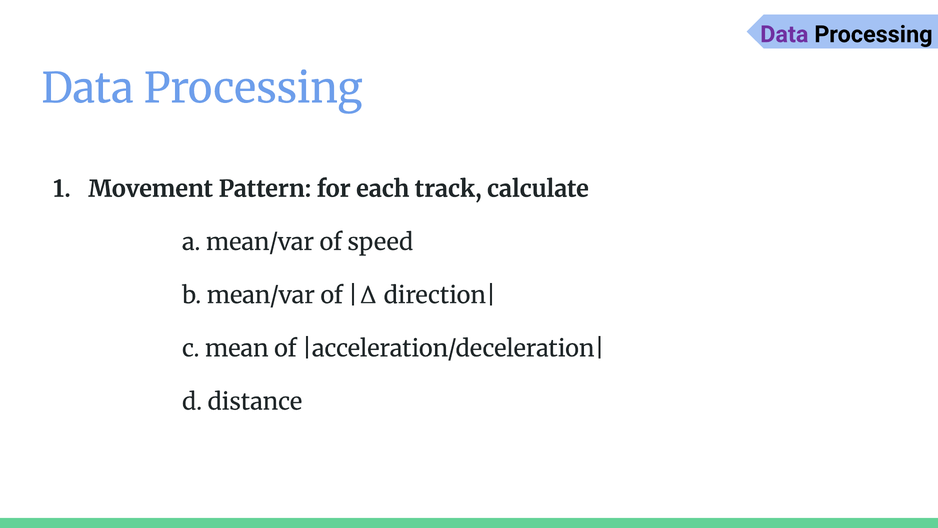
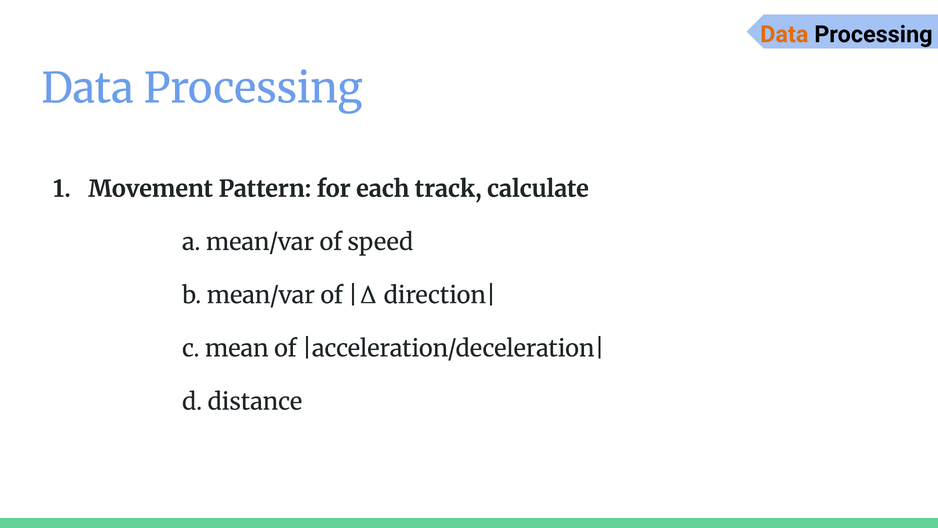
Data colour: purple -> orange (784, 34)
